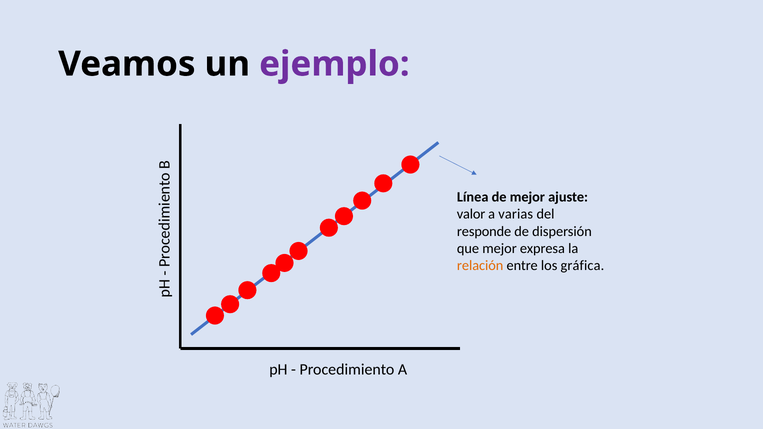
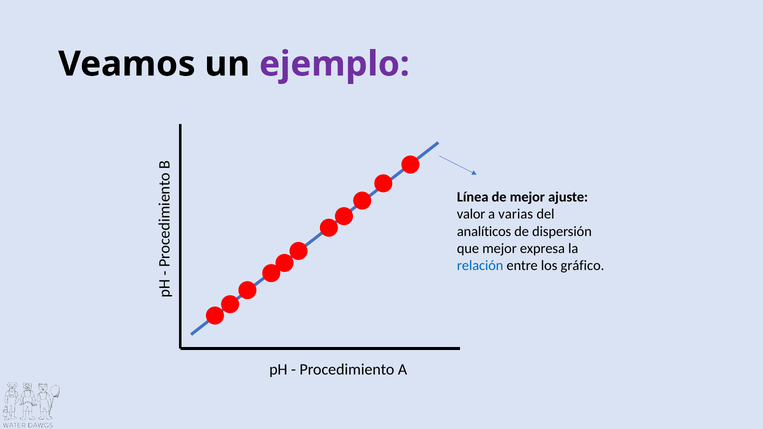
responde: responde -> analíticos (484, 231)
relación colour: orange -> blue (480, 266)
gráfica: gráfica -> gráfico (582, 266)
